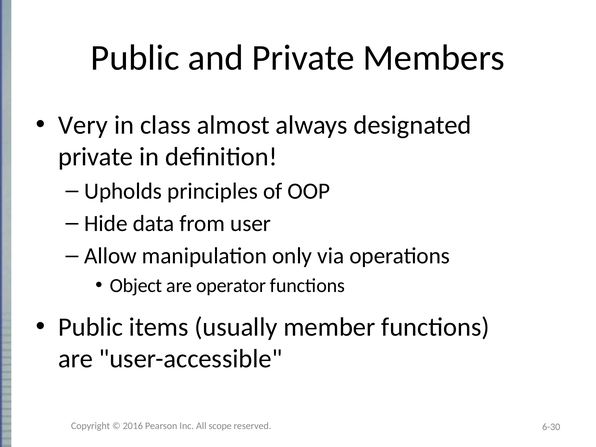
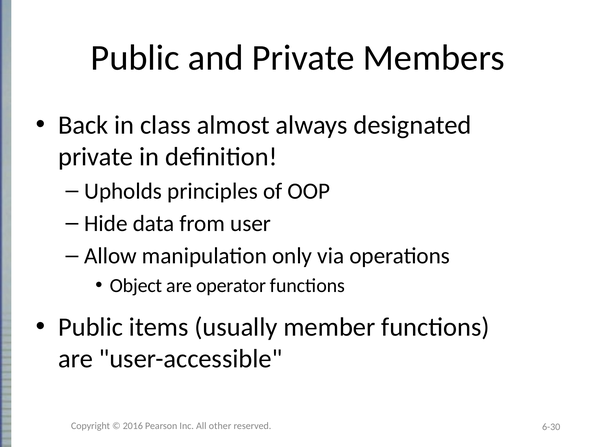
Very: Very -> Back (83, 125)
scope: scope -> other (220, 426)
